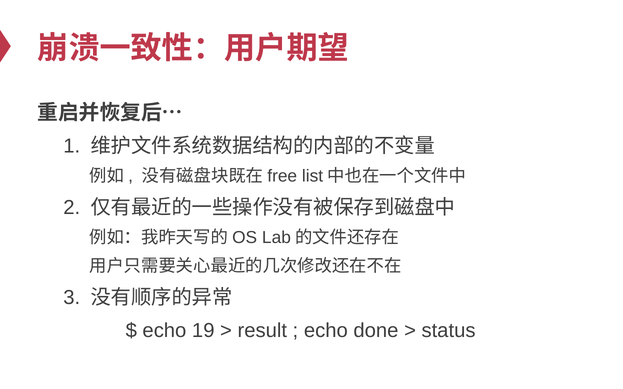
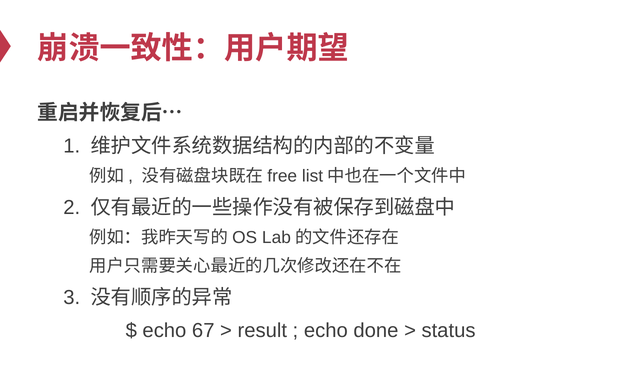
19: 19 -> 67 (203, 331)
